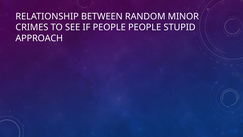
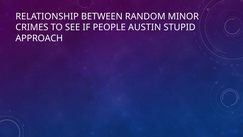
PEOPLE PEOPLE: PEOPLE -> AUSTIN (145, 27)
